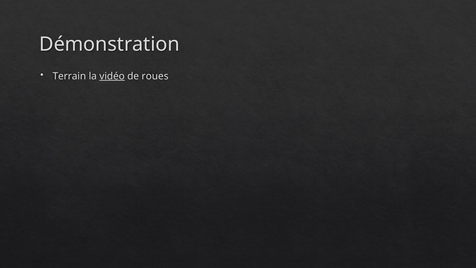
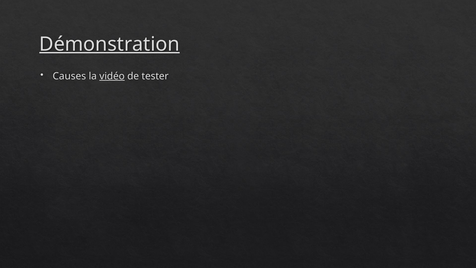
Démonstration underline: none -> present (109, 44)
Terrain: Terrain -> Causes (69, 76)
roues: roues -> tester (155, 76)
